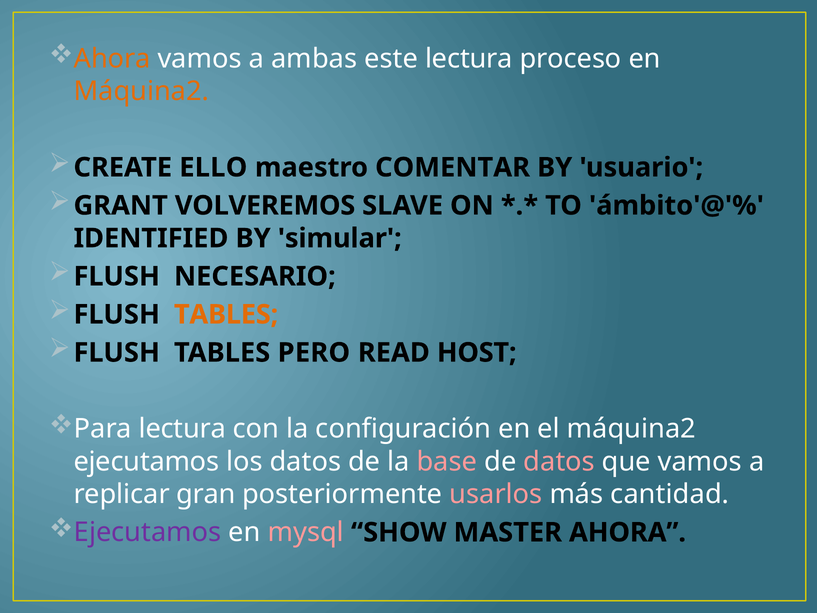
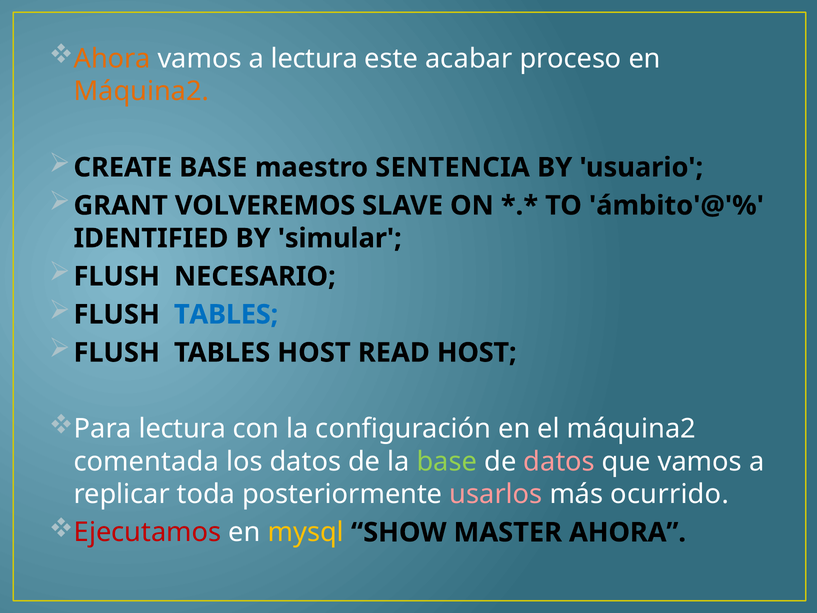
a ambas: ambas -> lectura (314, 58)
este lectura: lectura -> acabar (469, 58)
CREATE ELLO: ELLO -> BASE (213, 167)
COMENTAR: COMENTAR -> SENTENCIA (452, 167)
TABLES colour: orange -> blue (226, 314)
TABLES PERO: PERO -> HOST (314, 353)
ejecutamos: ejecutamos -> comentada (146, 461)
base colour: pink -> light green (447, 461)
gran: gran -> toda (206, 494)
cantidad: cantidad -> ocurrido (670, 494)
Ejecutamos colour: purple -> red (148, 532)
mysql colour: pink -> yellow (306, 532)
